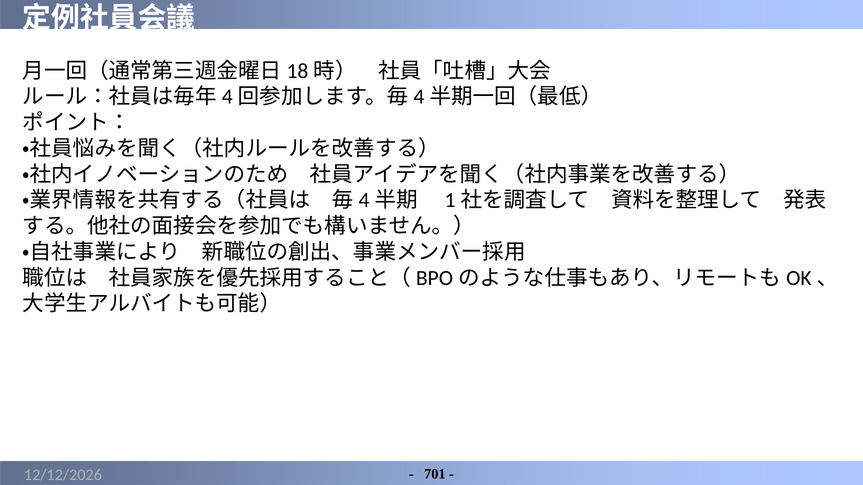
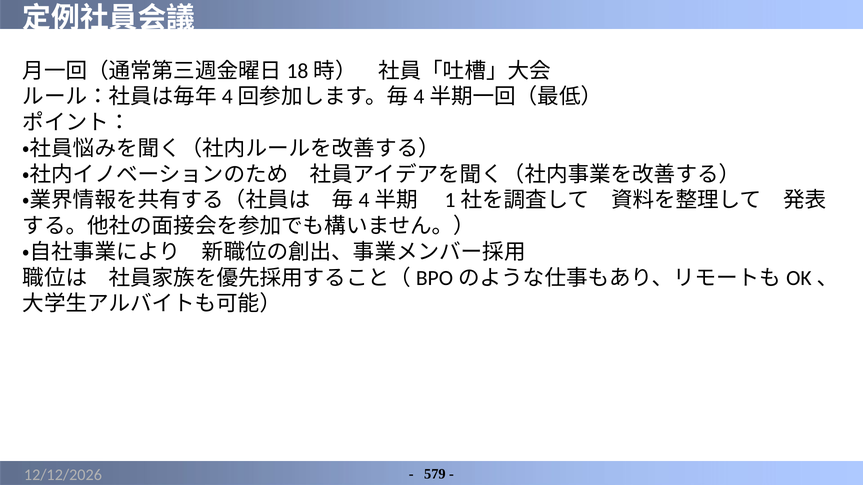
701: 701 -> 579 (435, 474)
